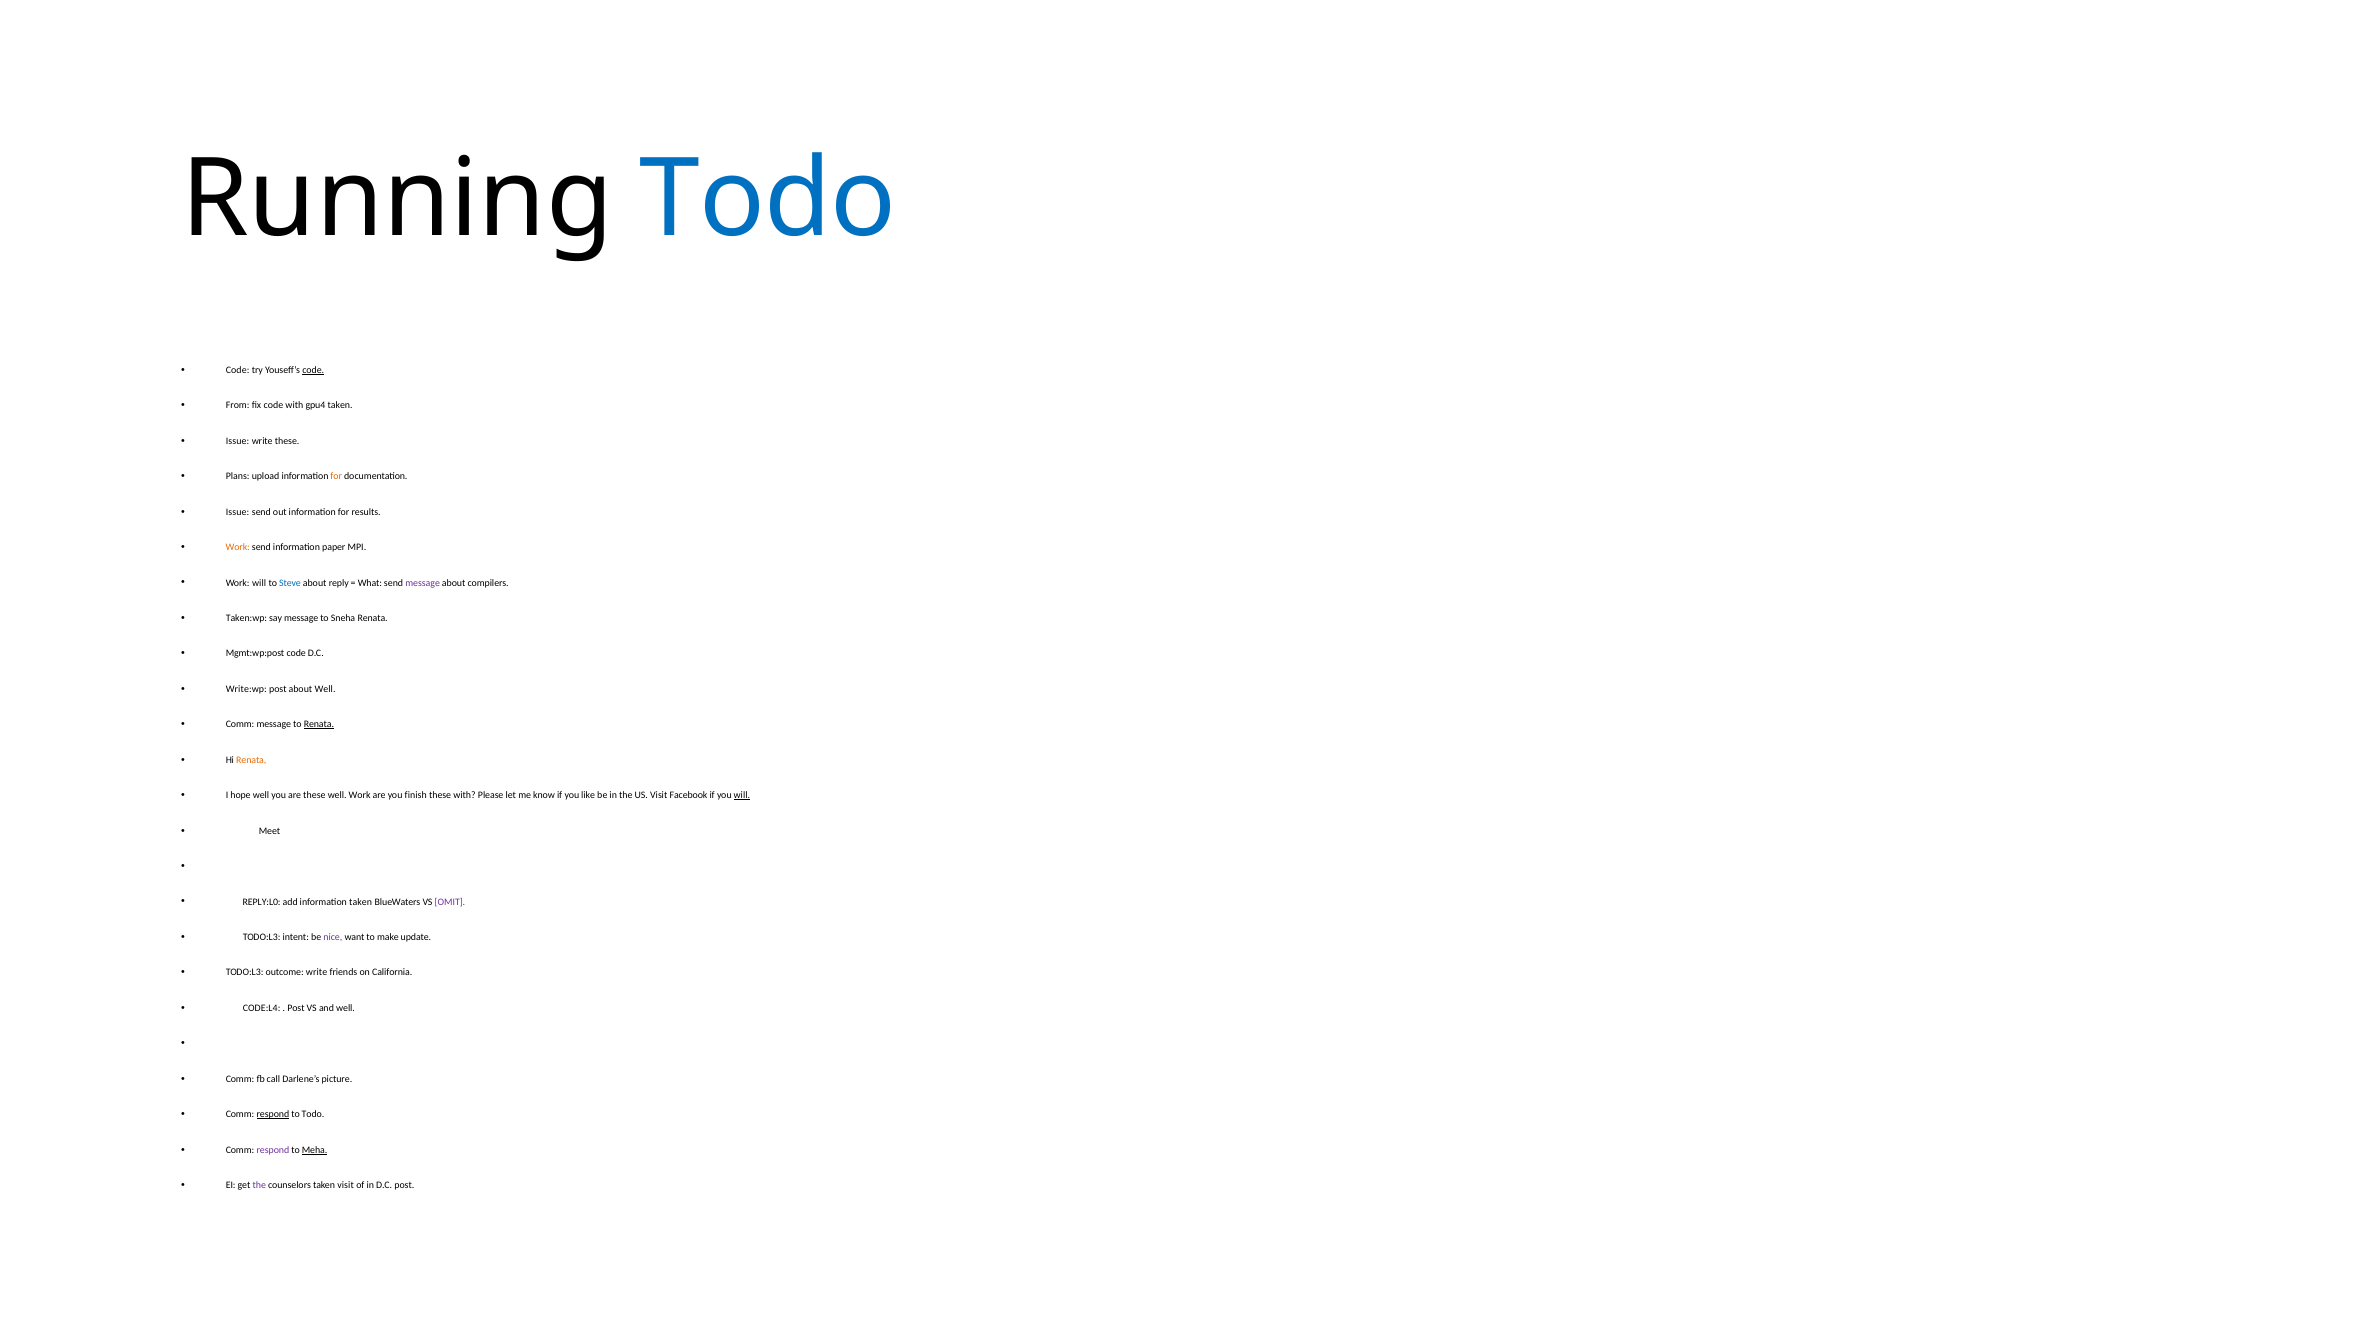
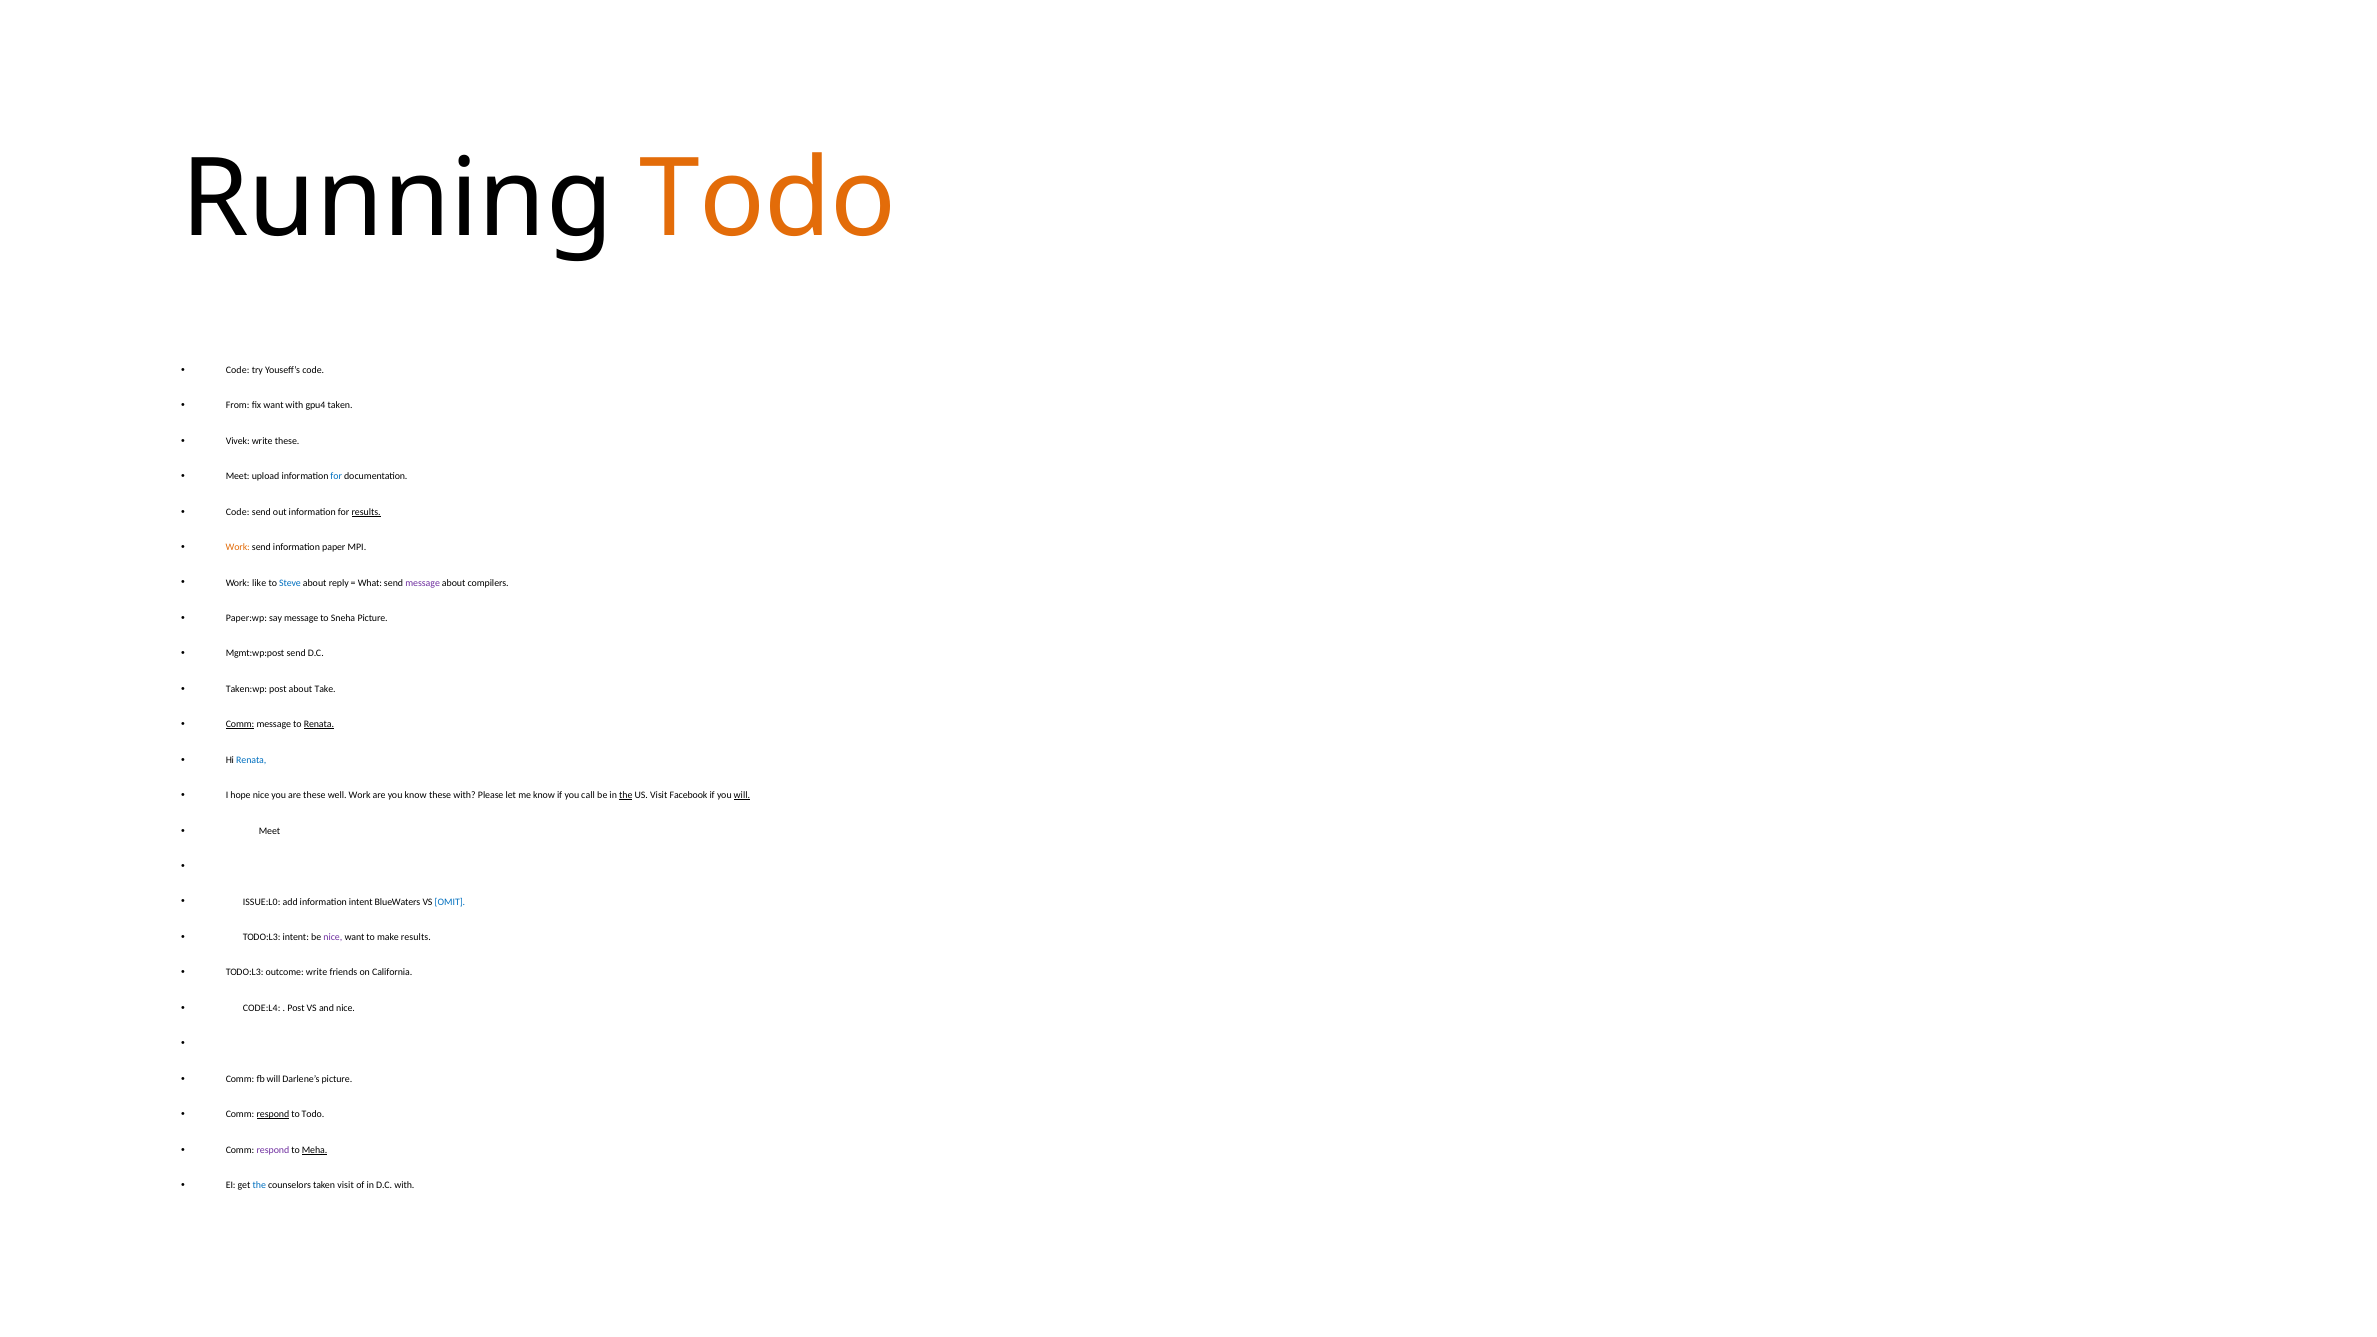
Todo colour: blue -> orange (768, 200)
code underline: present -> none (313, 370)
fix code: code -> want (274, 406)
Issue: Issue -> Vivek (238, 441)
Plans: Plans -> Meet (238, 476)
for colour: orange -> blue (336, 476)
Issue: Issue -> Code (238, 512)
results underline: none -> present (366, 512)
Work will: will -> like (259, 583)
Taken:wp: Taken:wp -> Paper:wp (246, 618)
Sneha Renata: Renata -> Picture (373, 618)
Mgmt:wp:post code: code -> send (296, 654)
Write:wp: Write:wp -> Taken:wp (246, 689)
about Well: Well -> Take (325, 689)
Comm underline: none -> present (240, 725)
Renata colour: orange -> blue (251, 760)
hope well: well -> nice (261, 795)
you finish: finish -> know (416, 795)
like: like -> call (588, 795)
the underline: none -> present (626, 795)
REPLY:L0: REPLY:L0 -> ISSUE:L0 (262, 902)
information taken: taken -> intent (361, 902)
OMIT colour: purple -> blue (450, 902)
make update: update -> results (416, 937)
and well: well -> nice (346, 1008)
fb call: call -> will (274, 1079)
the colour: purple -> blue (259, 1185)
D.C post: post -> with (404, 1185)
